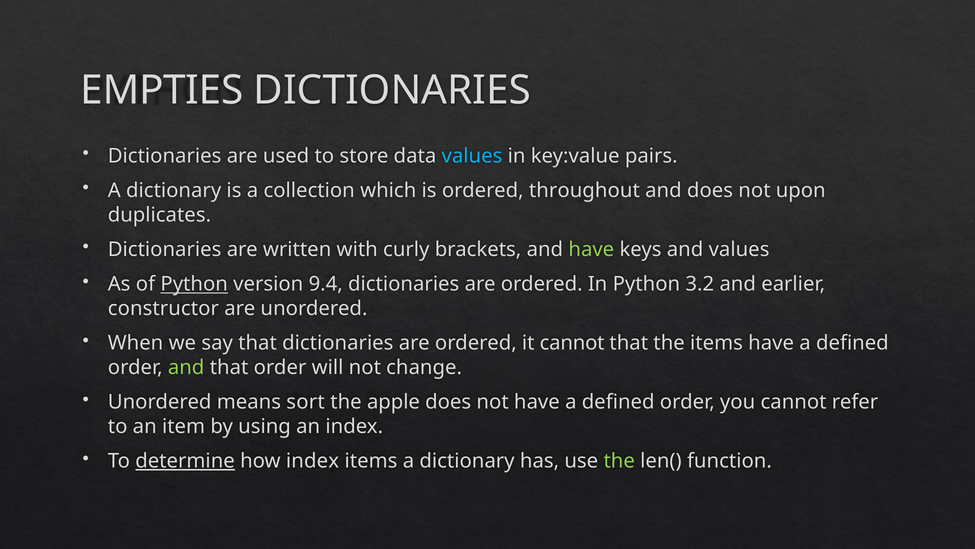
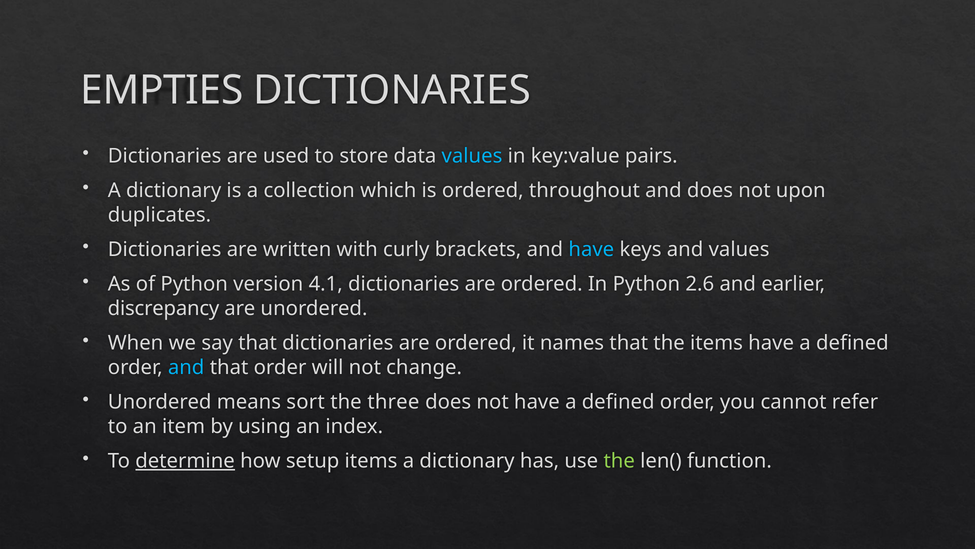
have colour: light green -> light blue (591, 249)
Python underline: present -> none (194, 284)
9.4: 9.4 -> 4.1 (326, 284)
3.2: 3.2 -> 2.6 (700, 284)
constructor: constructor -> discrepancy (164, 308)
it cannot: cannot -> names (572, 343)
and colour: light green -> light blue (186, 367)
apple: apple -> three (393, 402)
how index: index -> setup (313, 461)
